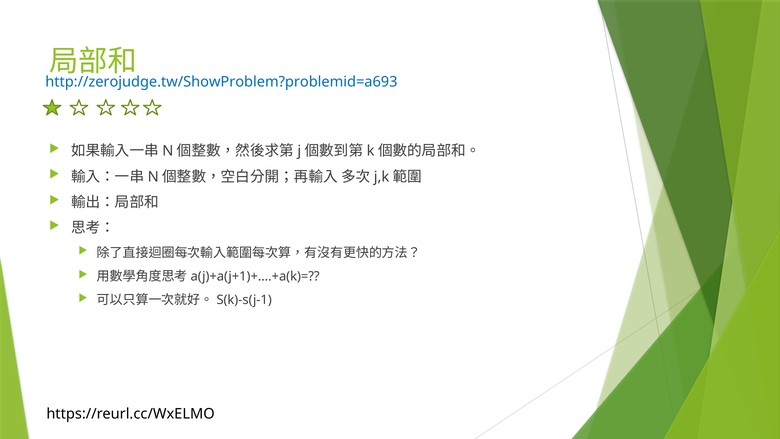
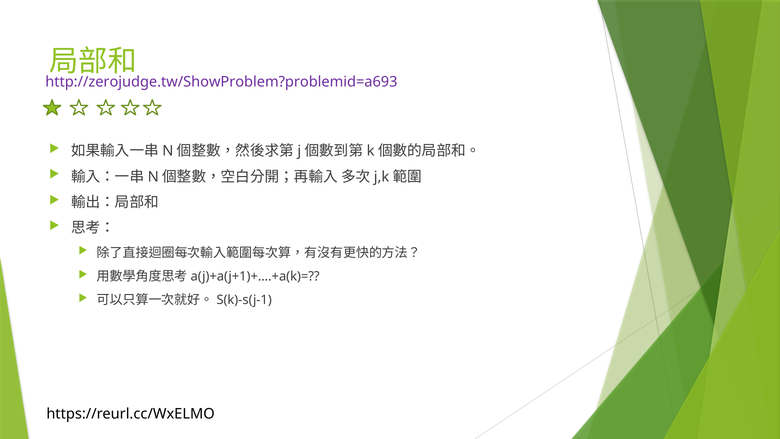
http://zerojudge.tw/ShowProblem?problemid=a693 colour: blue -> purple (221, 82)
